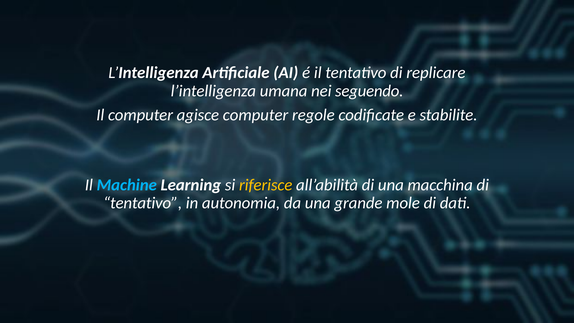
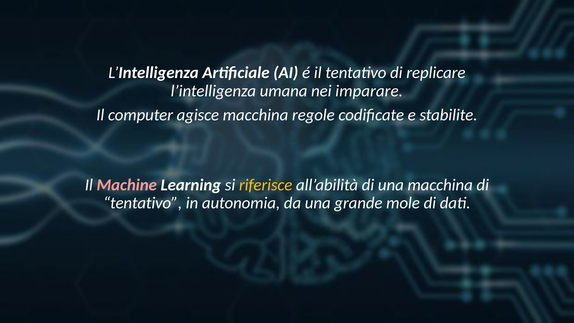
seguendo: seguendo -> imparare (369, 91)
agisce computer: computer -> macchina (256, 115)
Machine colour: light blue -> pink (127, 185)
